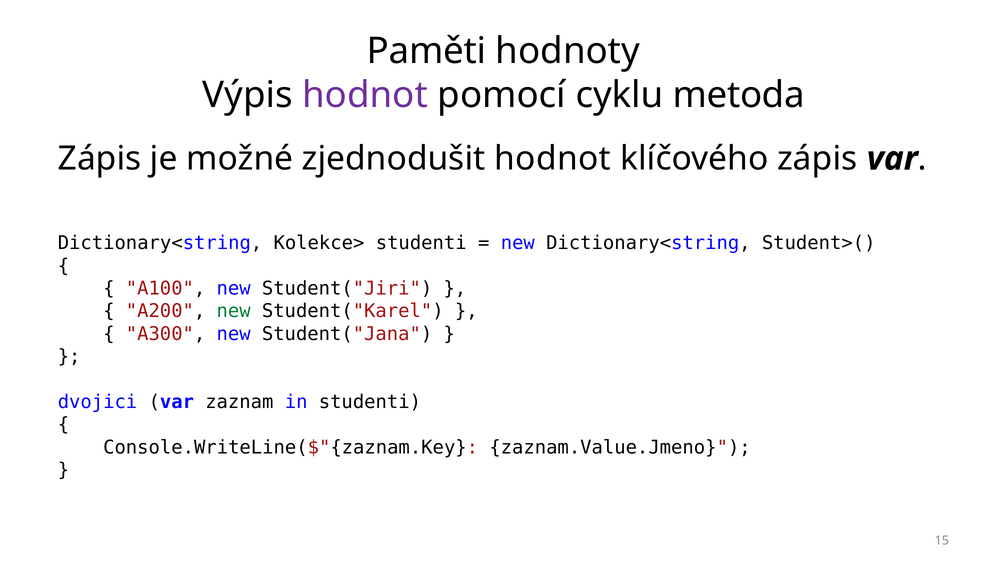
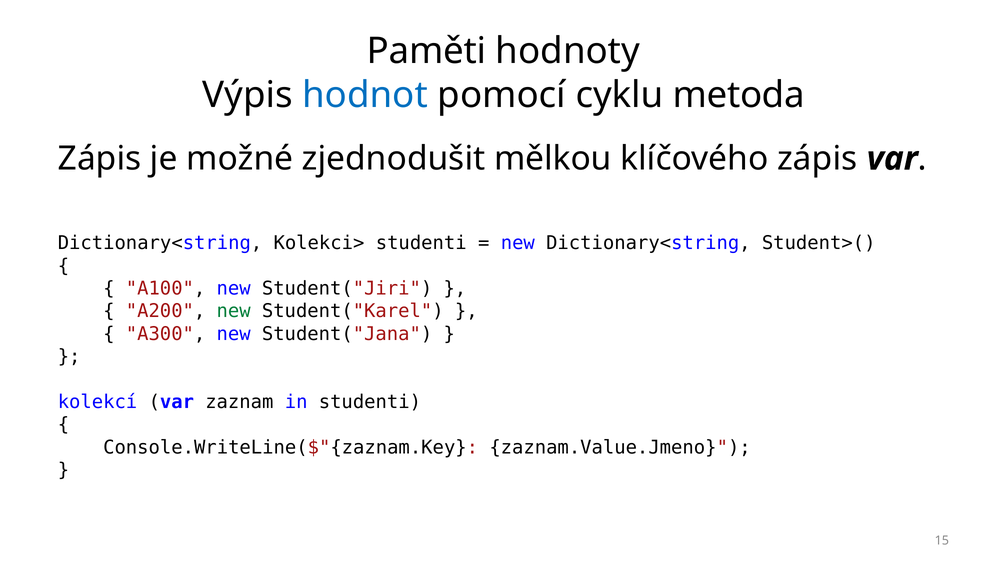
hodnot colour: purple -> blue (365, 95)
zjednodušit hodnot: hodnot -> mělkou (553, 158)
Kolekce>: Kolekce> -> Kolekci> (319, 243)
dvojici: dvojici -> kolekcí (97, 402)
